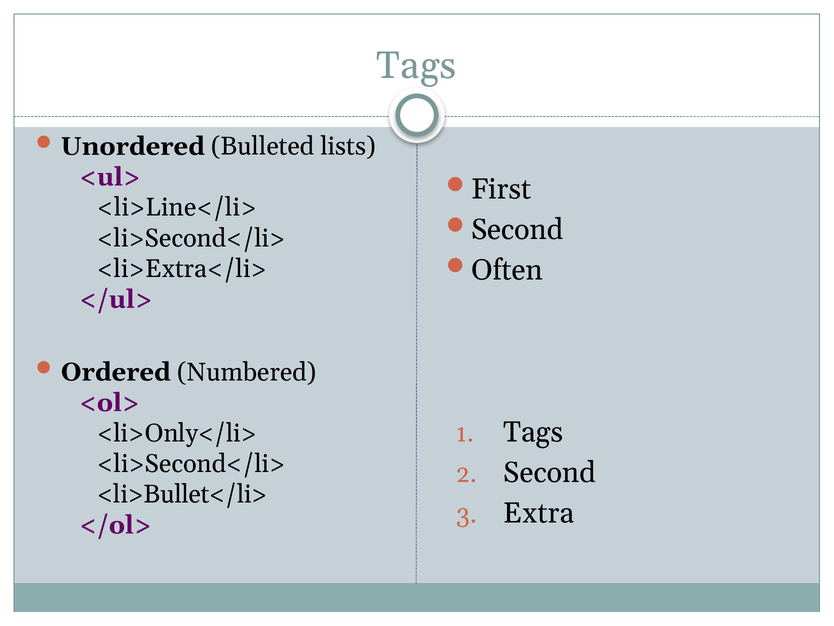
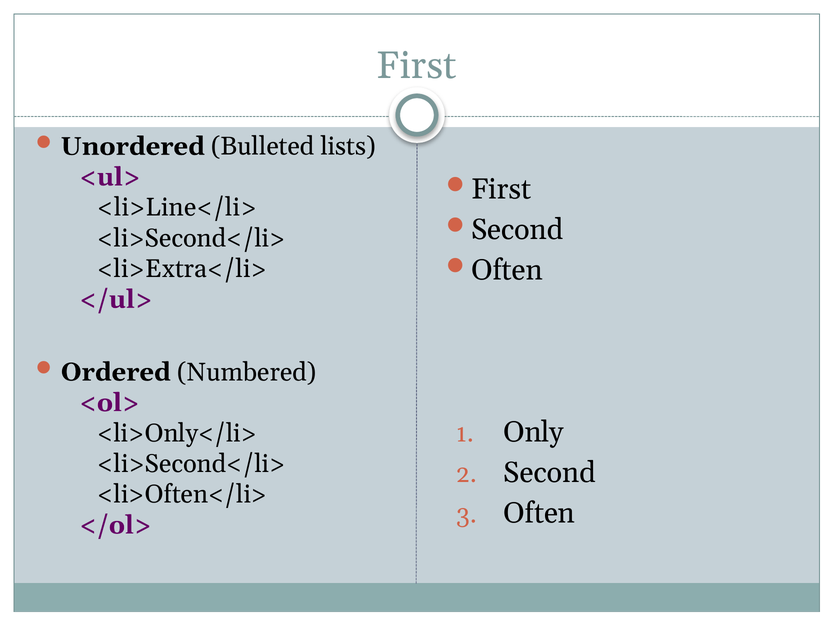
Tags: Tags -> First (417, 66)
Tags: Tags -> Only (534, 432)
<li>Bullet</li>: <li>Bullet</li> -> <li>Often</li> (182, 494)
Extra: Extra -> Often (539, 513)
